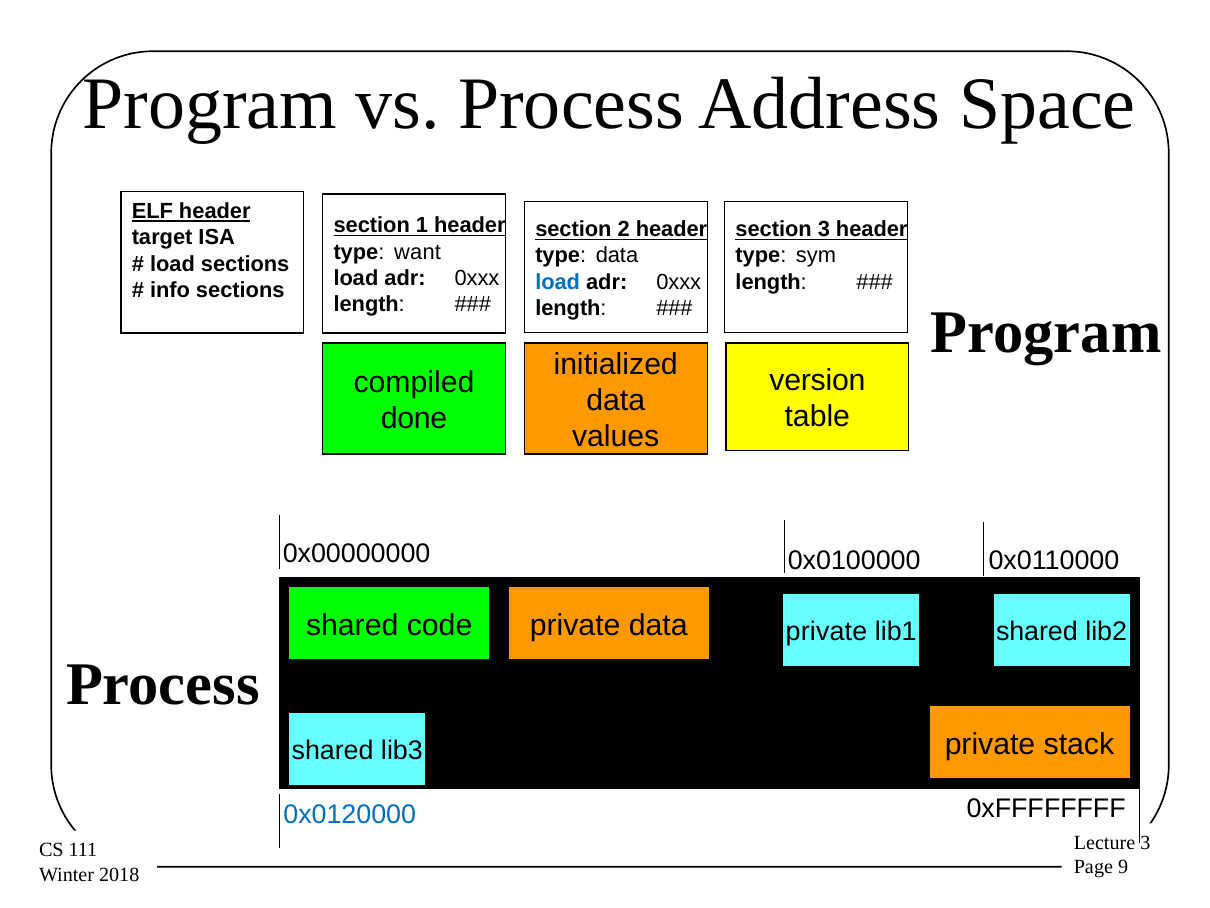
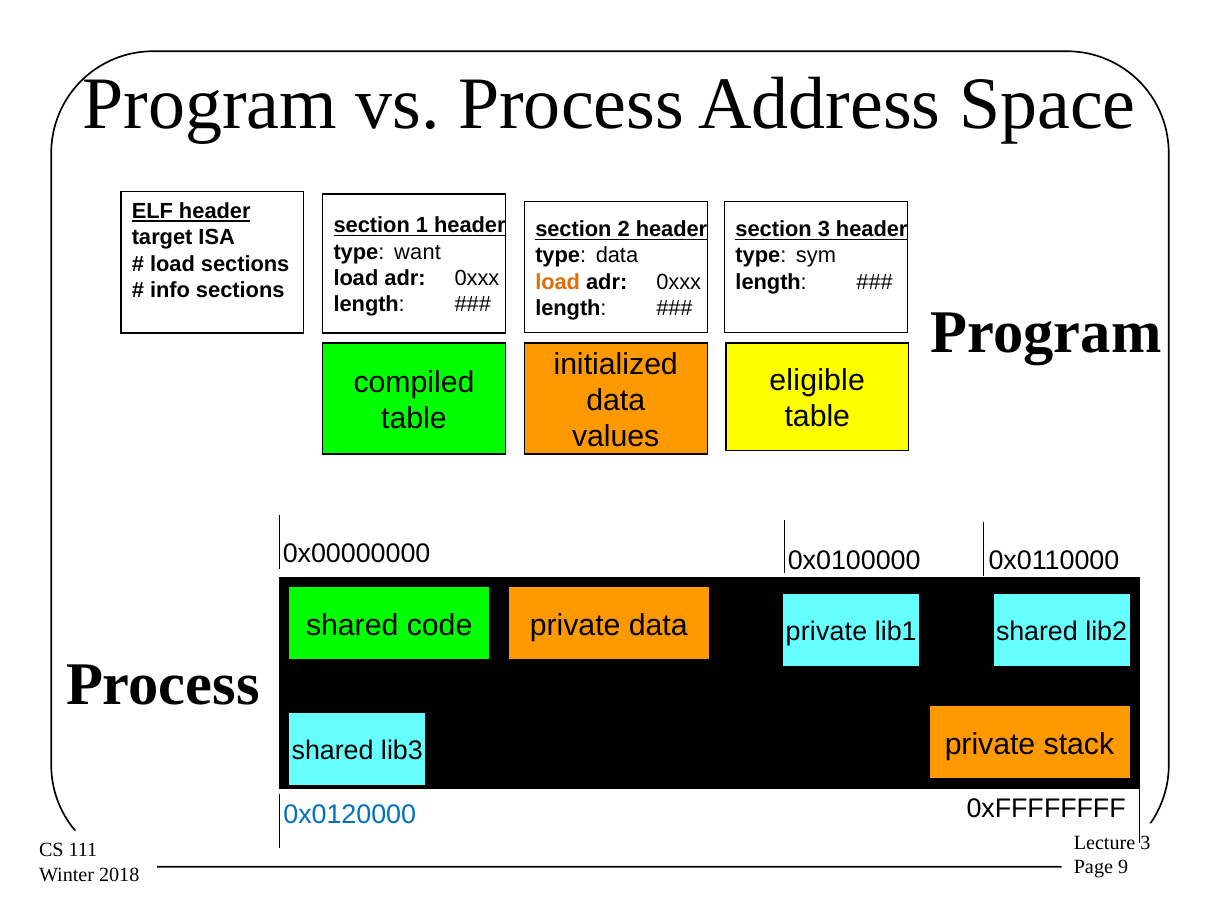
load colour: blue -> orange (558, 282)
version: version -> eligible (817, 380)
done: done -> table (414, 419)
